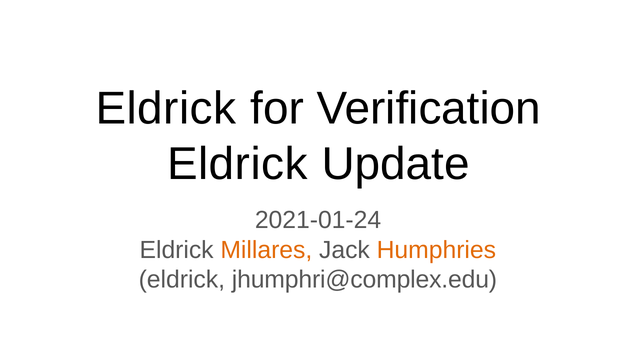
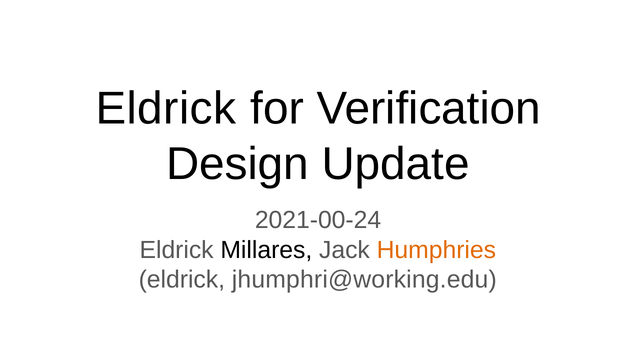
Eldrick: Eldrick -> Design (238, 164)
2021-01-24: 2021-01-24 -> 2021-00-24 (318, 220)
Millares colour: orange -> black (266, 250)
jhumphri@complex.edu: jhumphri@complex.edu -> jhumphri@working.edu (364, 279)
